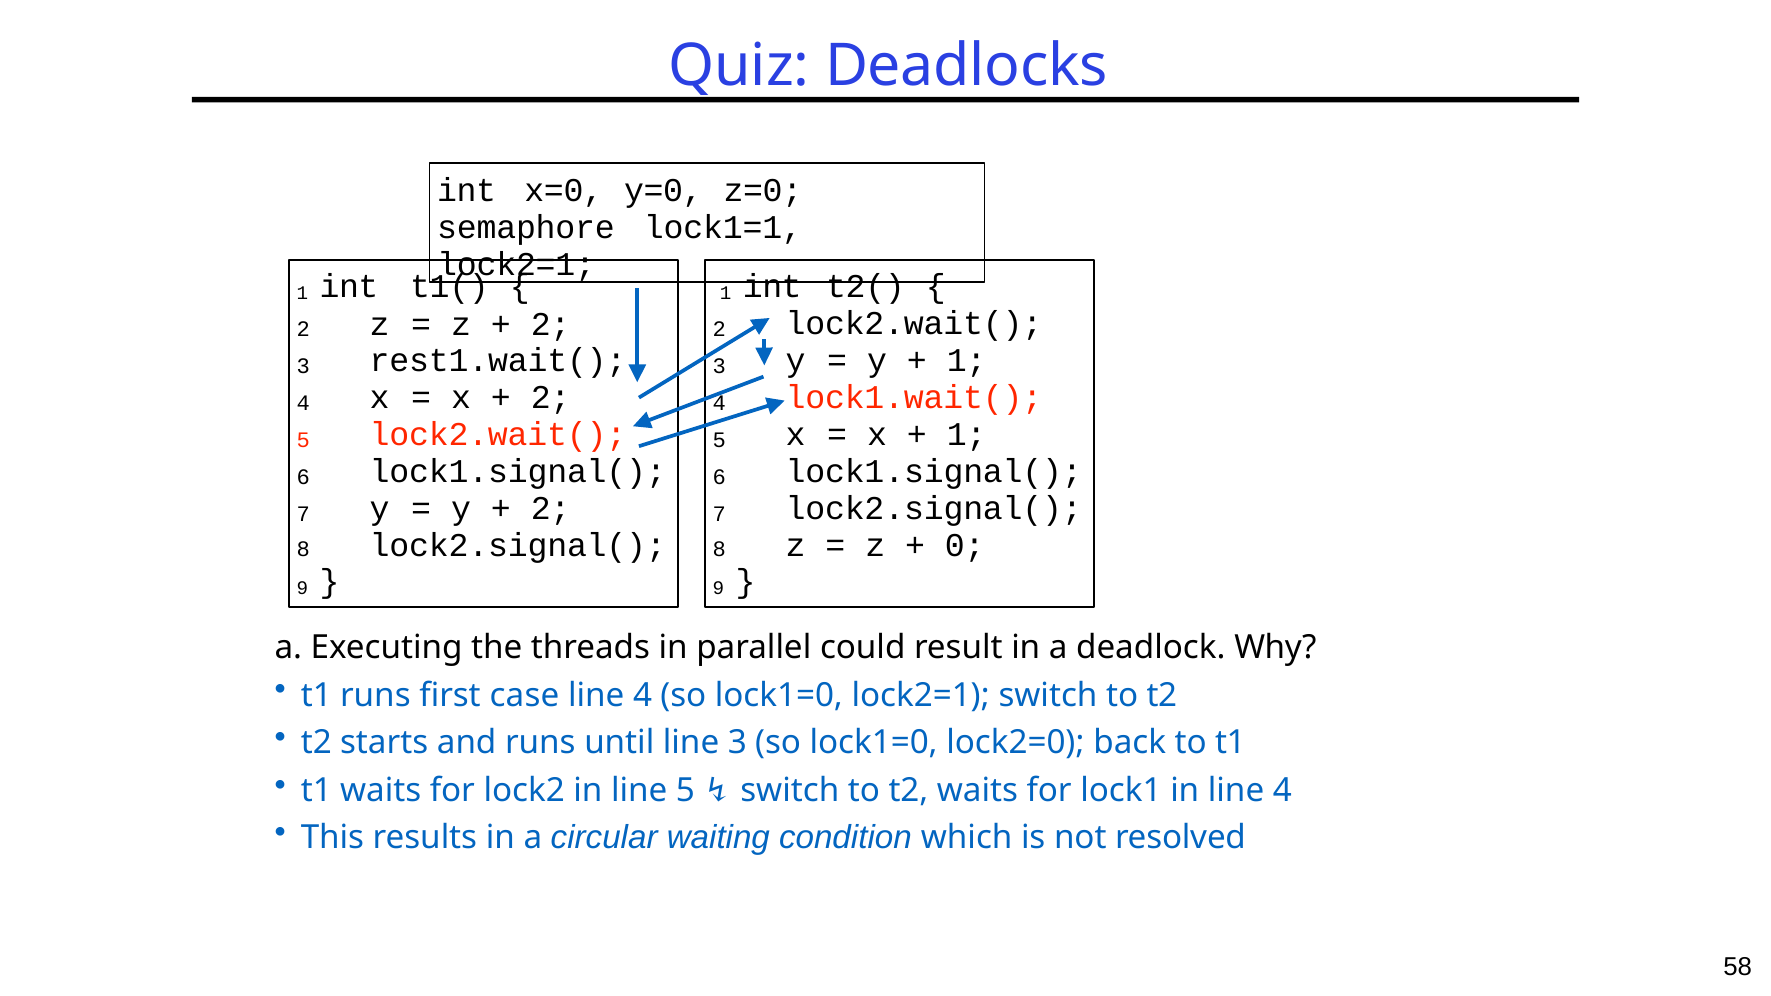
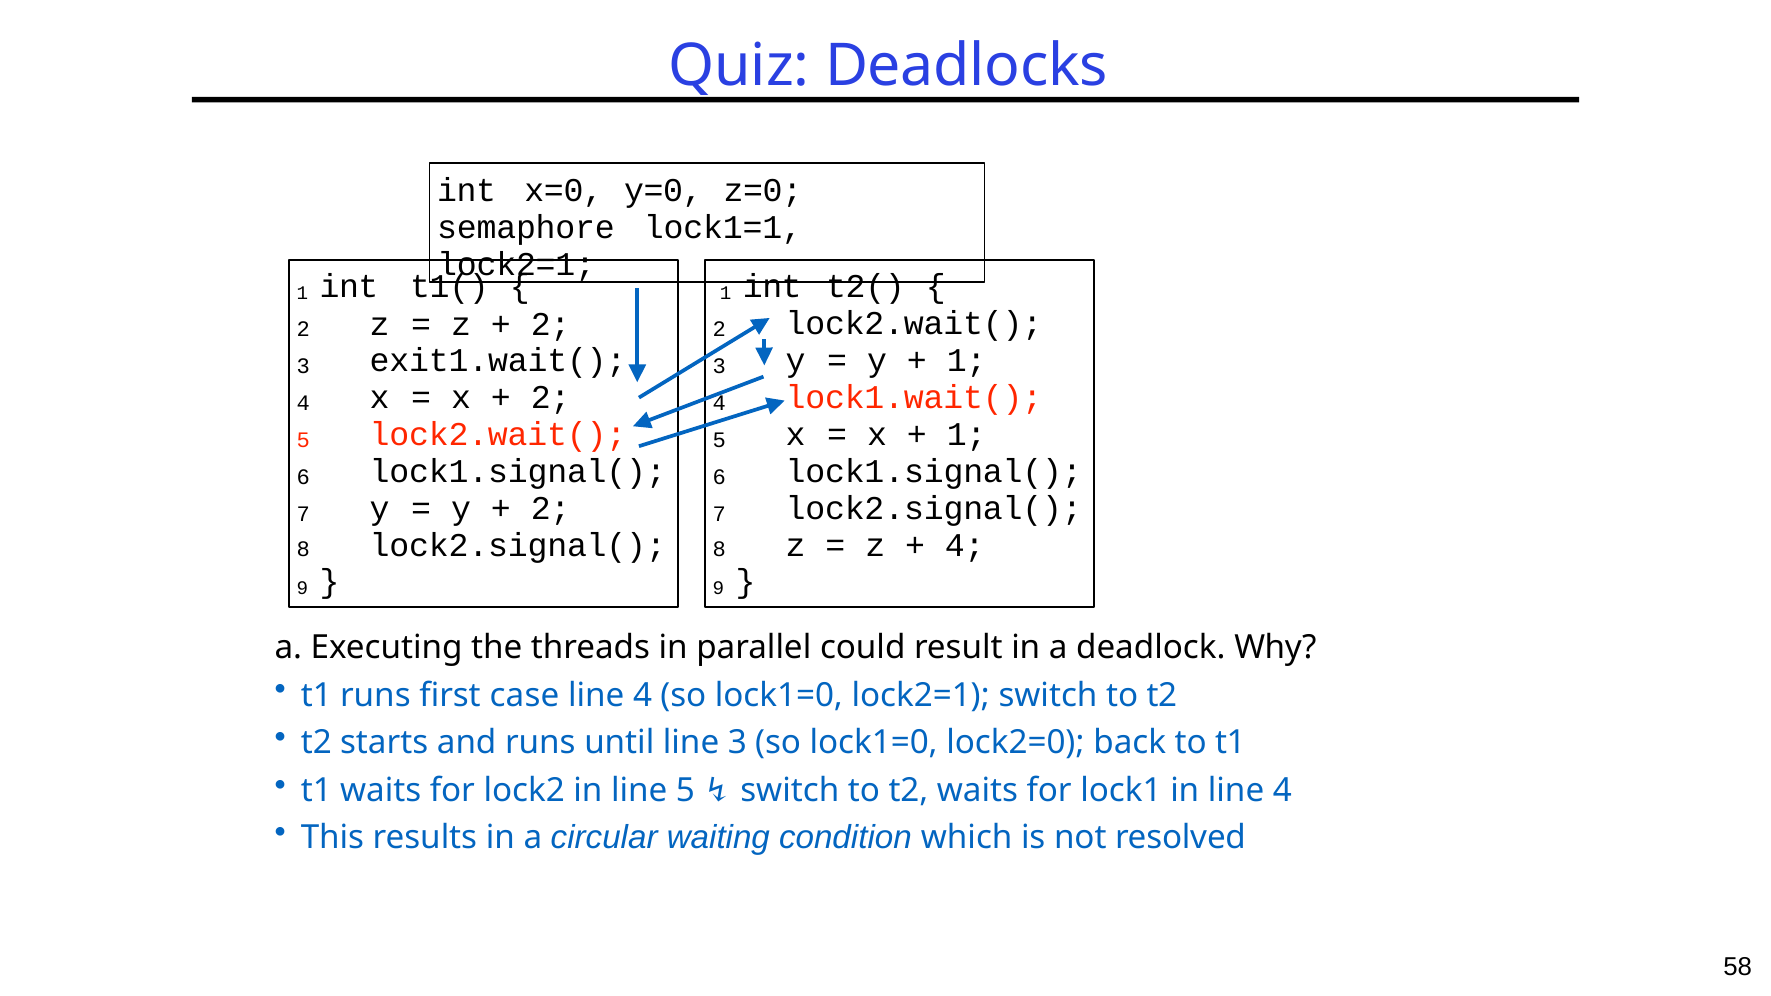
rest1.wait(: rest1.wait( -> exit1.wait( (498, 361)
0: 0 -> 4 (965, 546)
